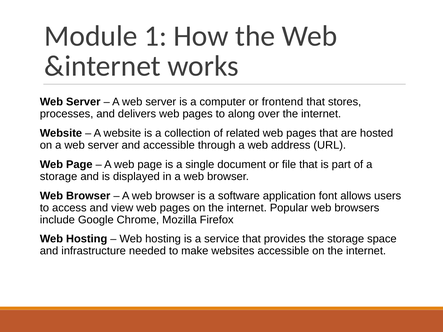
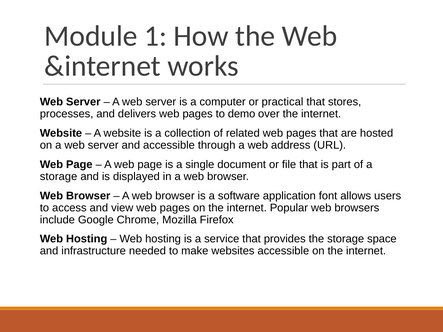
frontend: frontend -> practical (282, 102)
along: along -> demo (242, 114)
